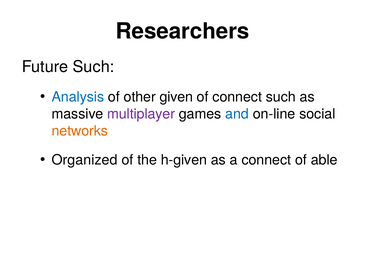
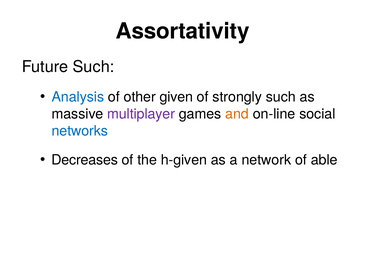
Researchers: Researchers -> Assortativity (182, 31)
of connect: connect -> strongly (237, 97)
and colour: blue -> orange (237, 114)
networks colour: orange -> blue (80, 131)
Organized: Organized -> Decreases (85, 160)
a connect: connect -> network (266, 160)
